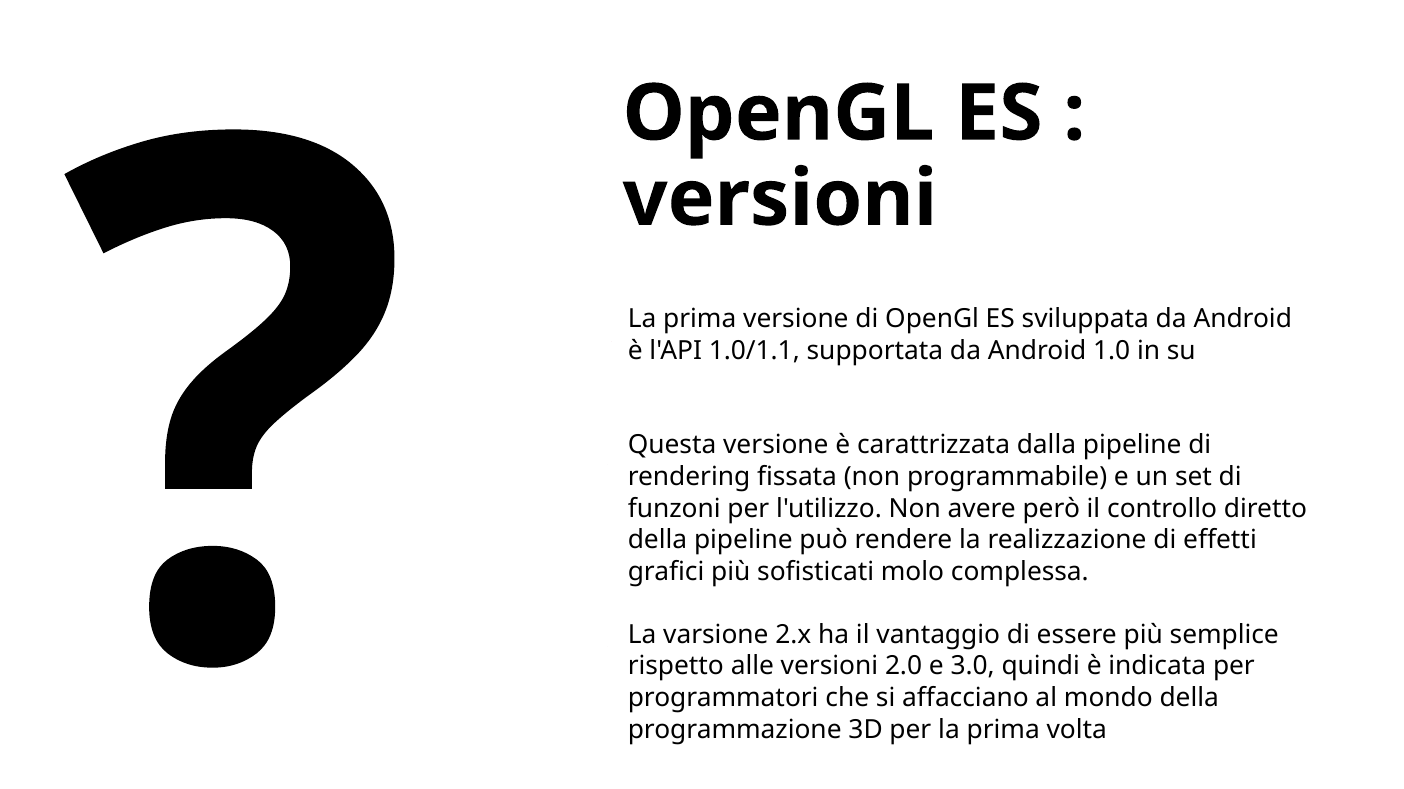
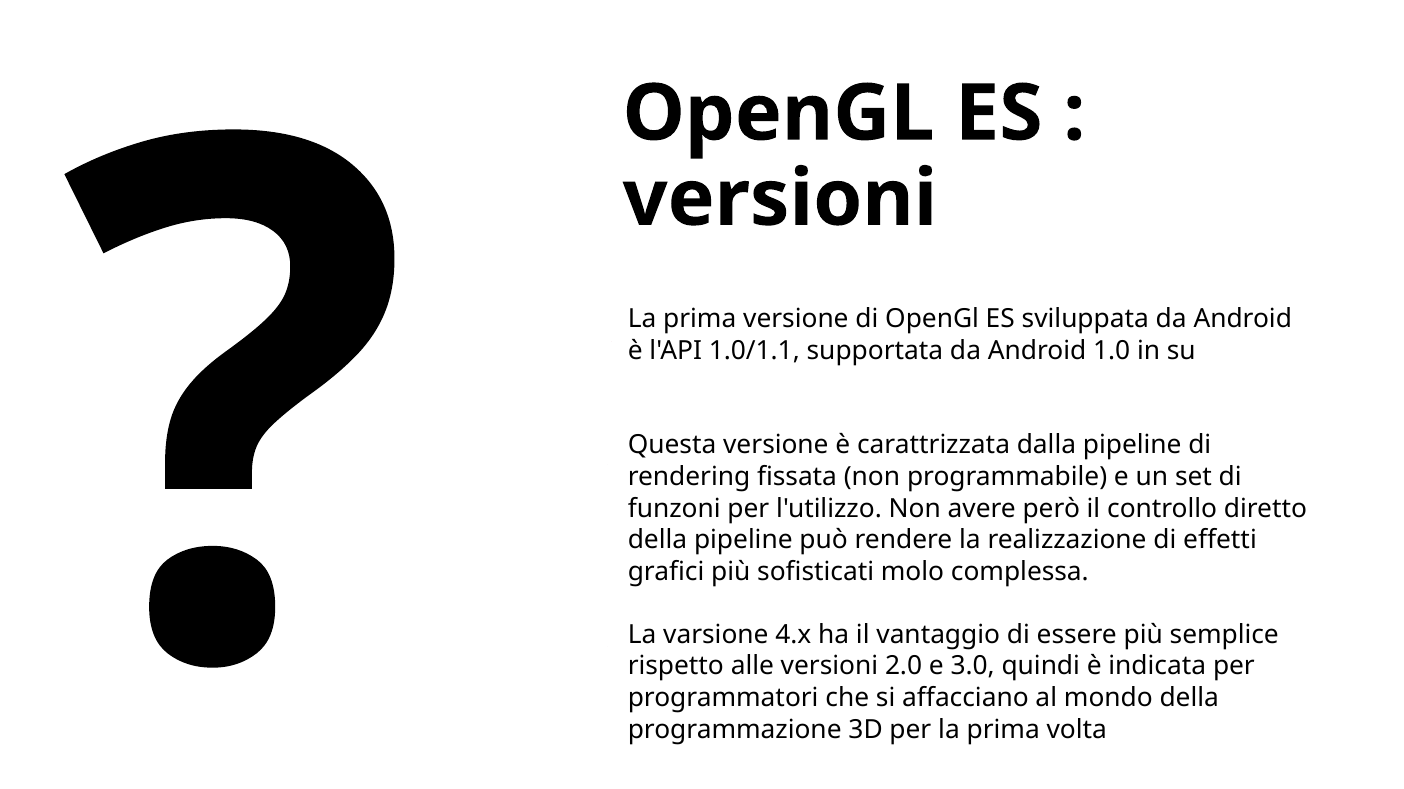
2.x: 2.x -> 4.x (793, 635)
